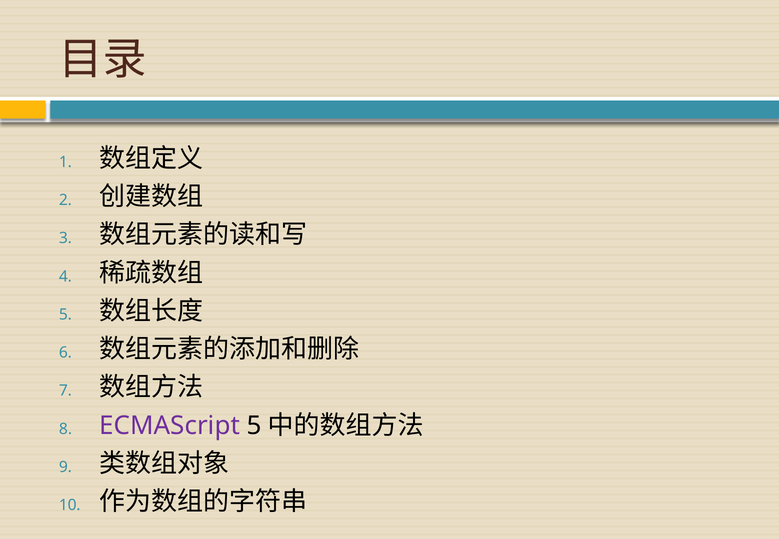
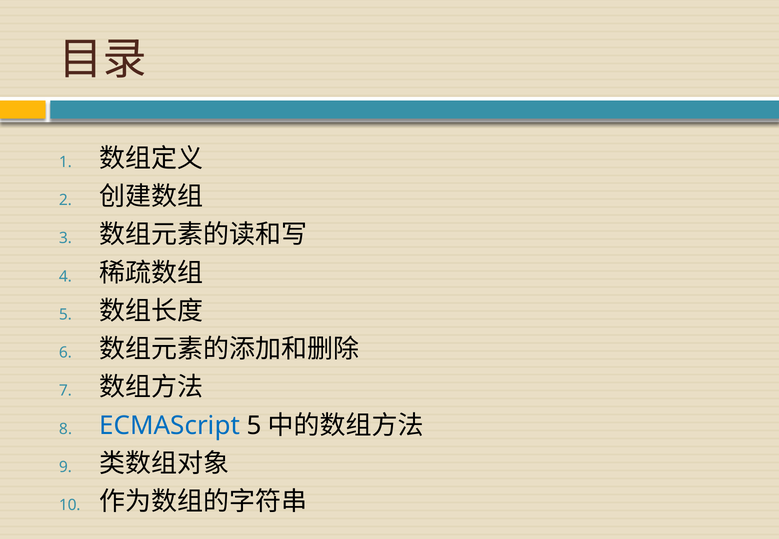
ECMAScript colour: purple -> blue (170, 426)
